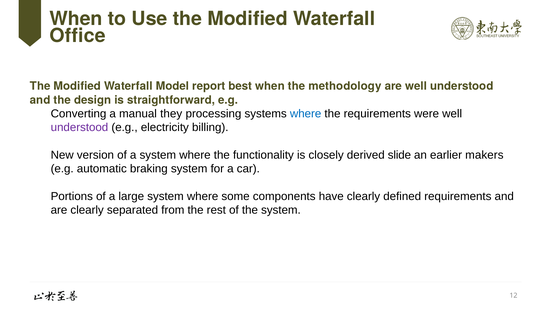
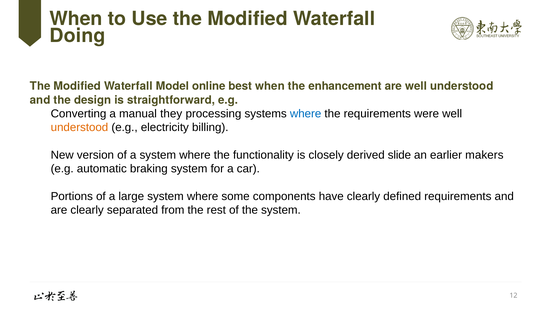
Office: Office -> Doing (77, 36)
report: report -> online (209, 86)
methodology: methodology -> enhancement (345, 86)
understood colour: purple -> orange (79, 128)
